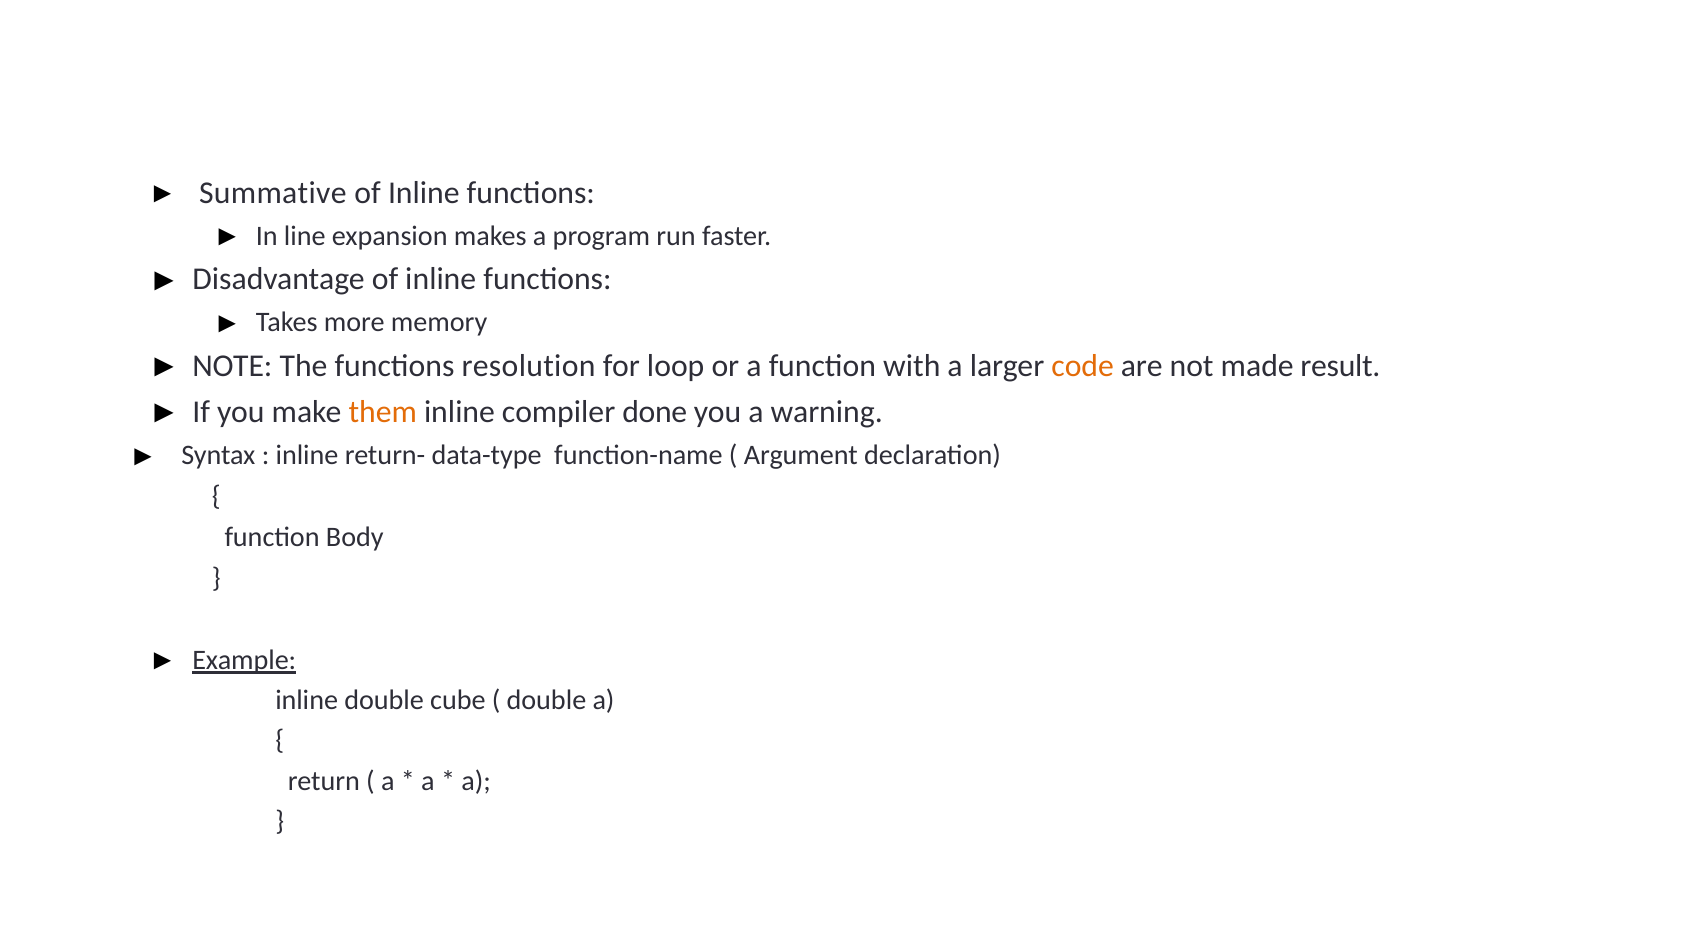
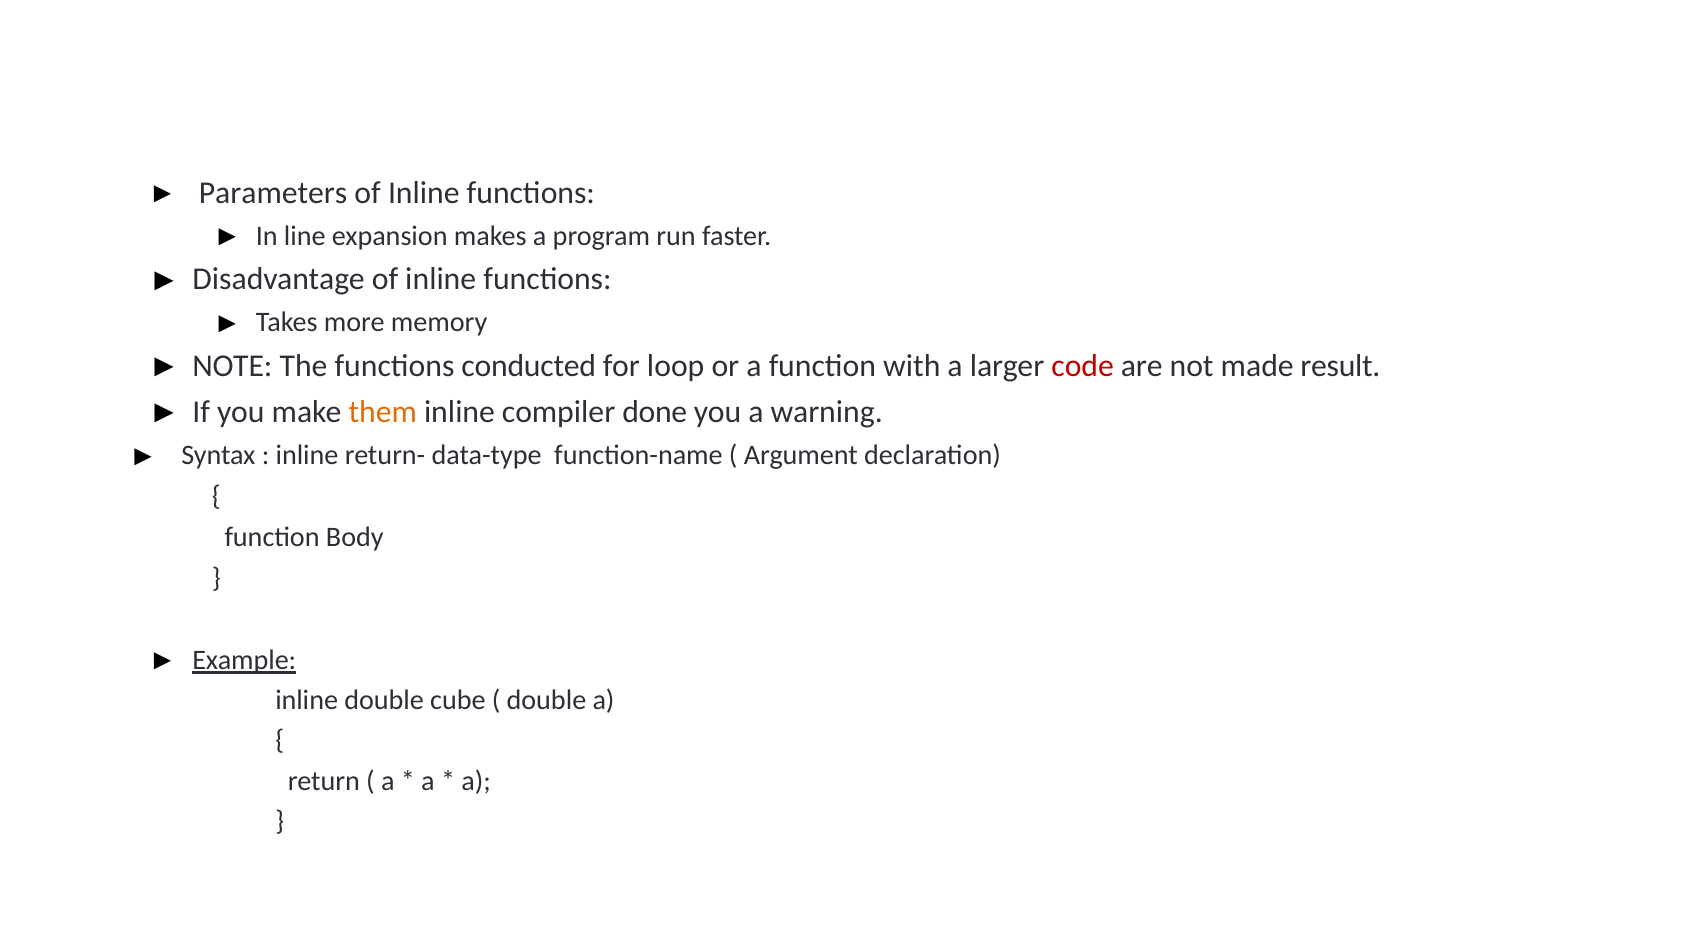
Summative: Summative -> Parameters (273, 193)
resolution: resolution -> conducted (529, 366)
code colour: orange -> red (1083, 366)
